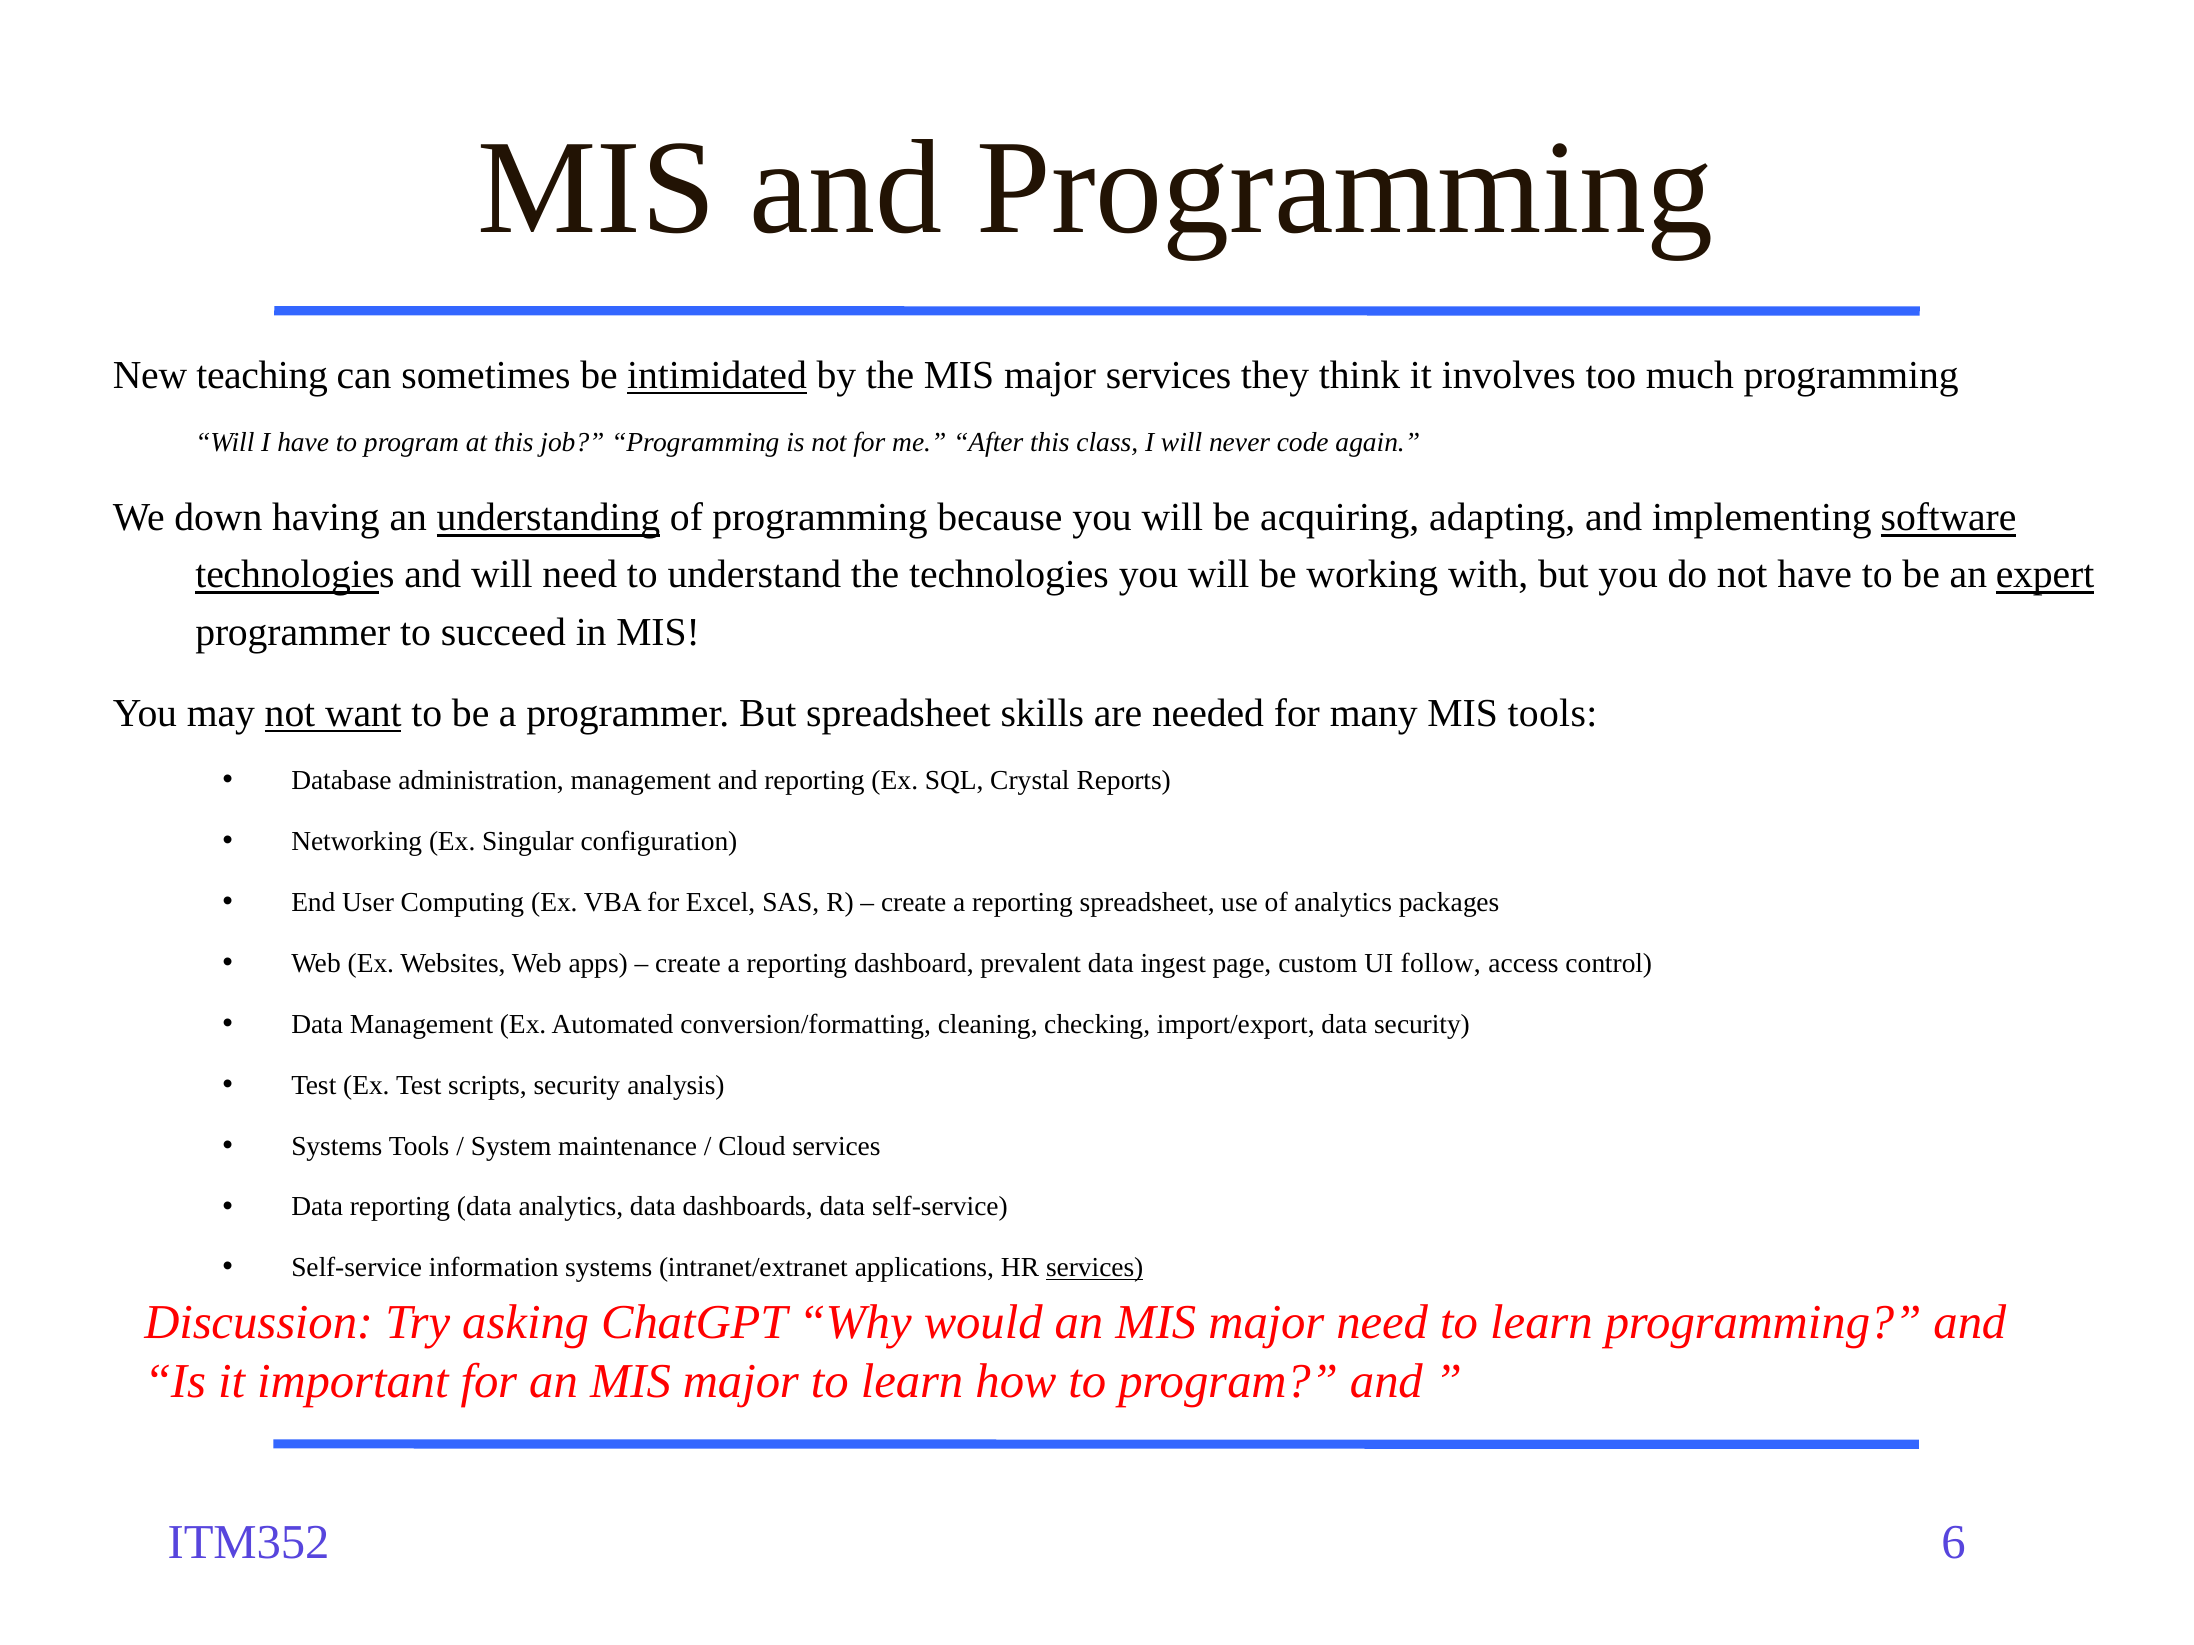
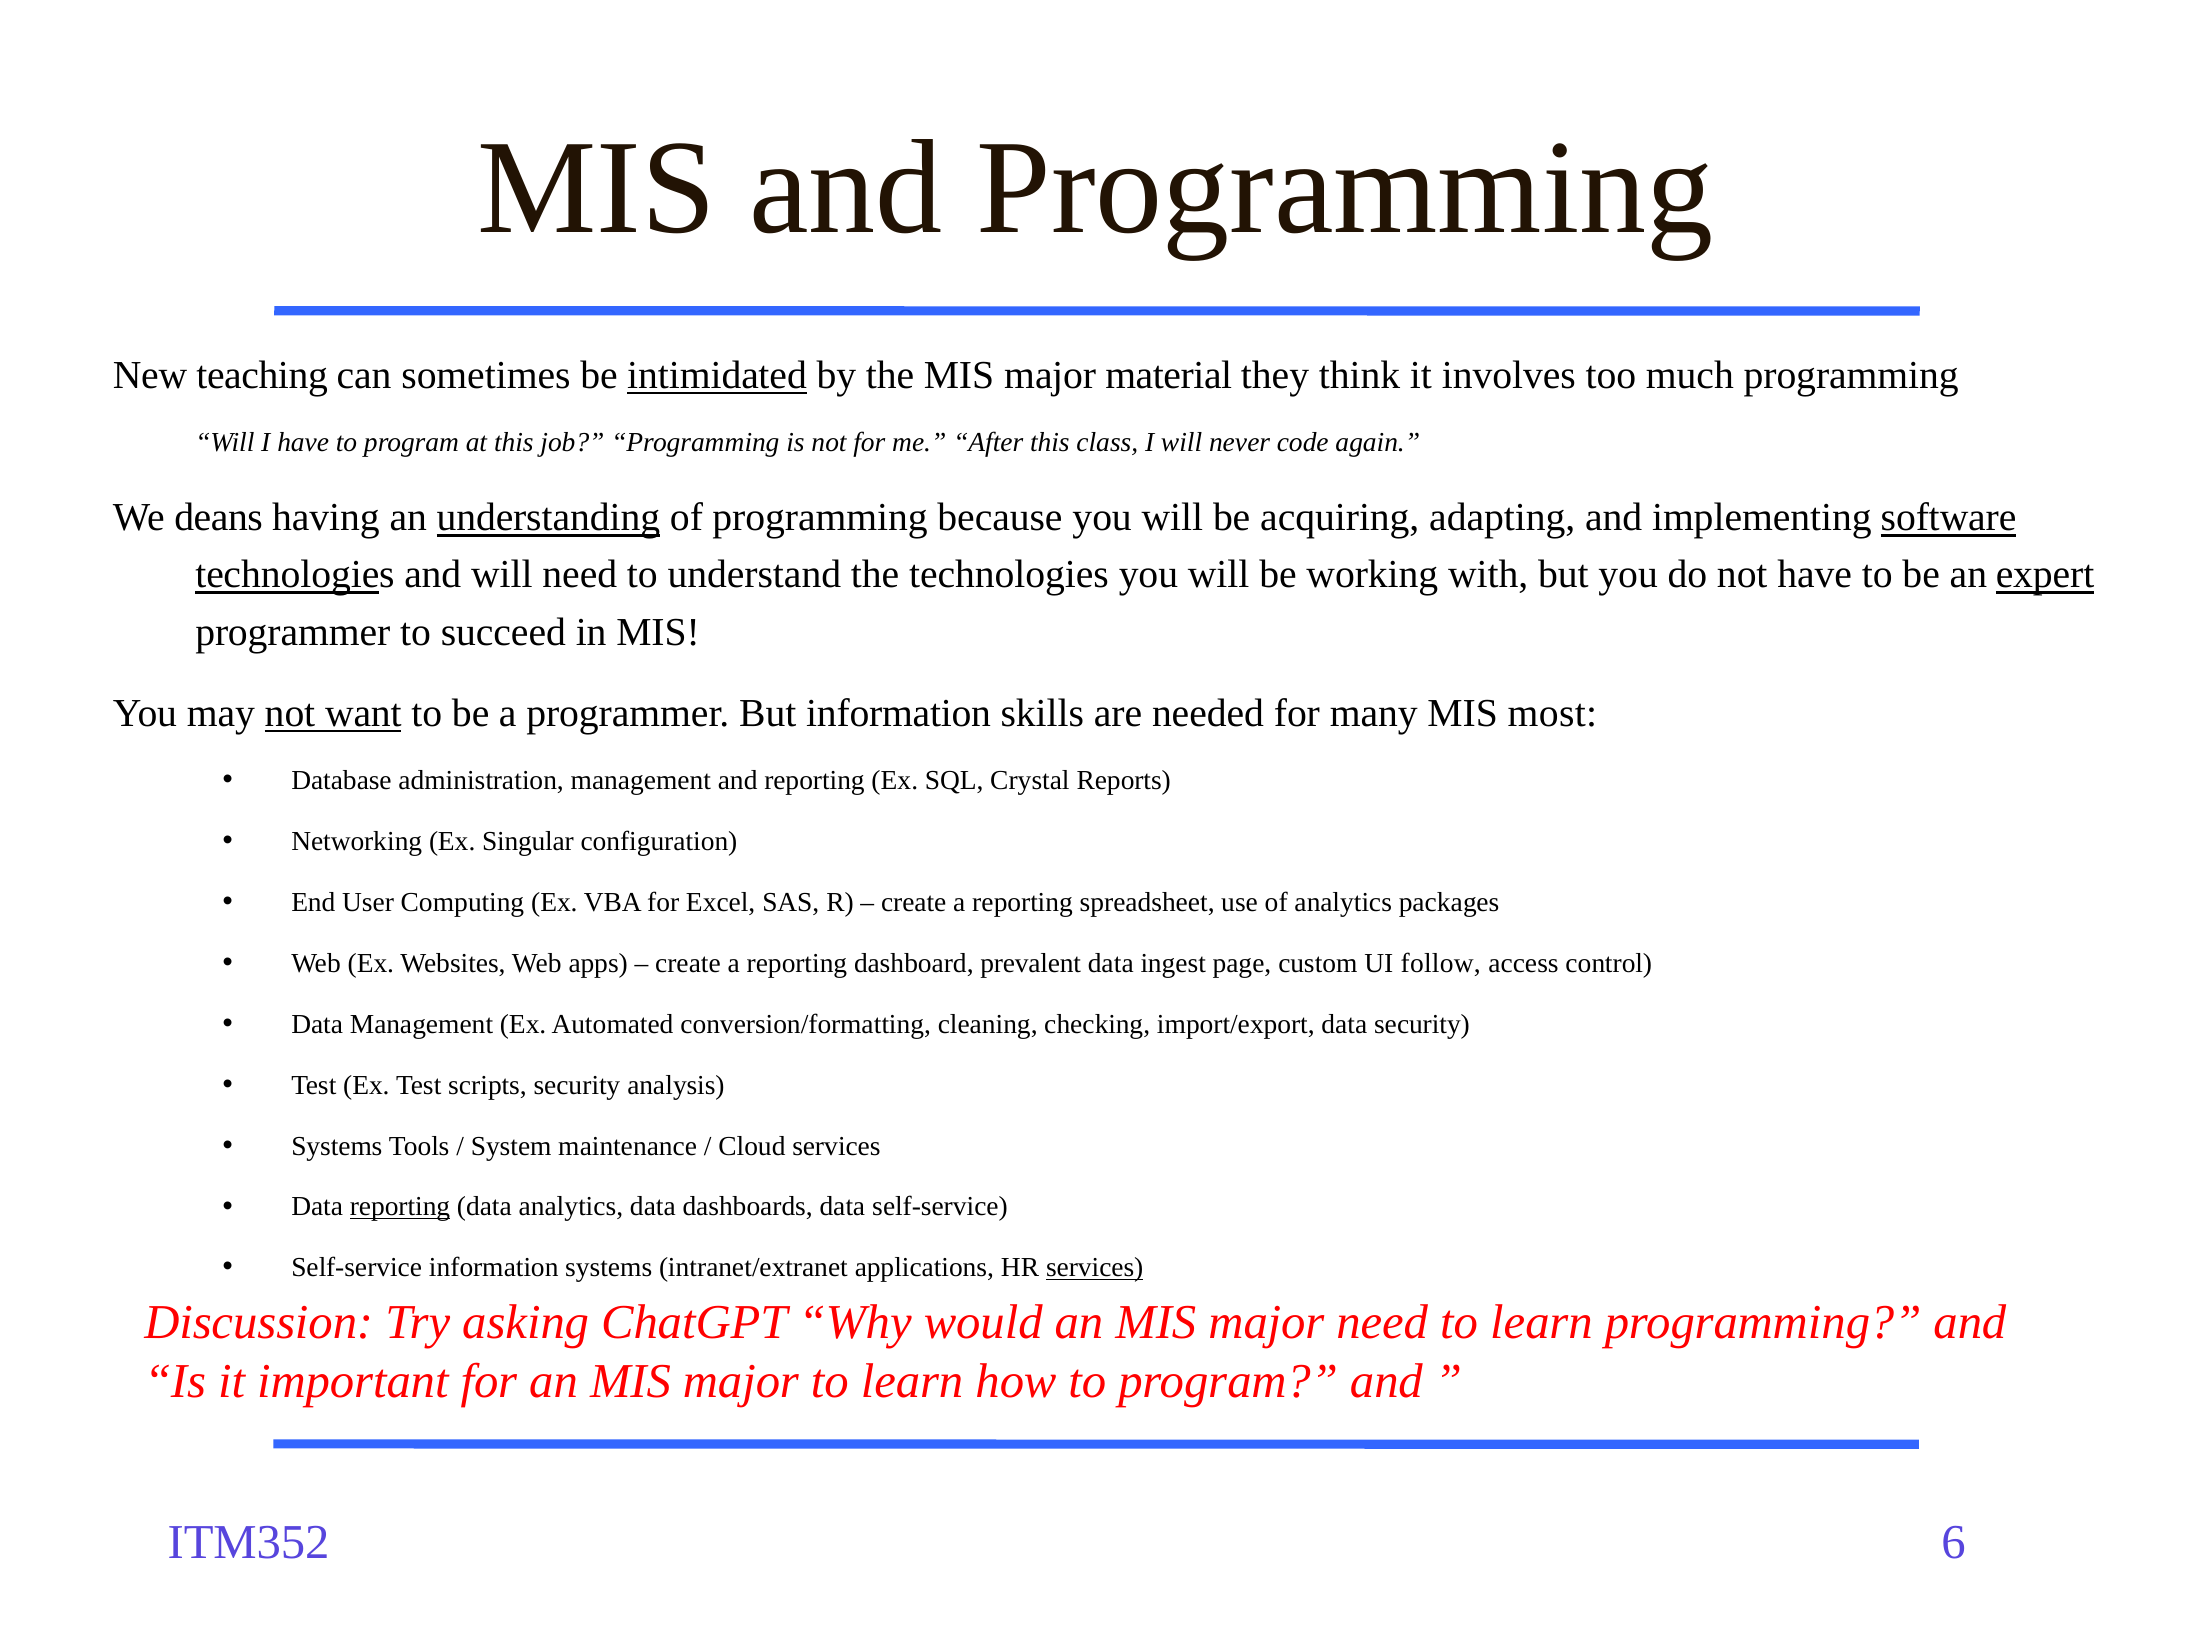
major services: services -> material (1169, 376)
down: down -> deans (219, 518)
But spreadsheet: spreadsheet -> information (899, 714)
MIS tools: tools -> most (1552, 714)
reporting underline: none -> present (400, 1207)
